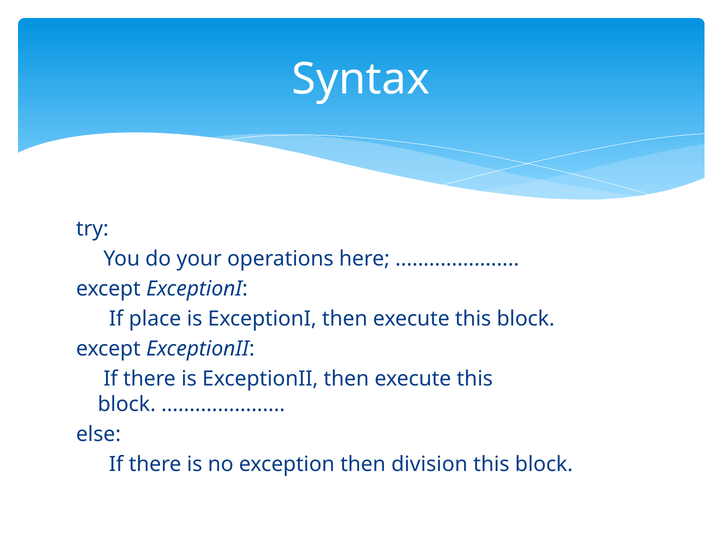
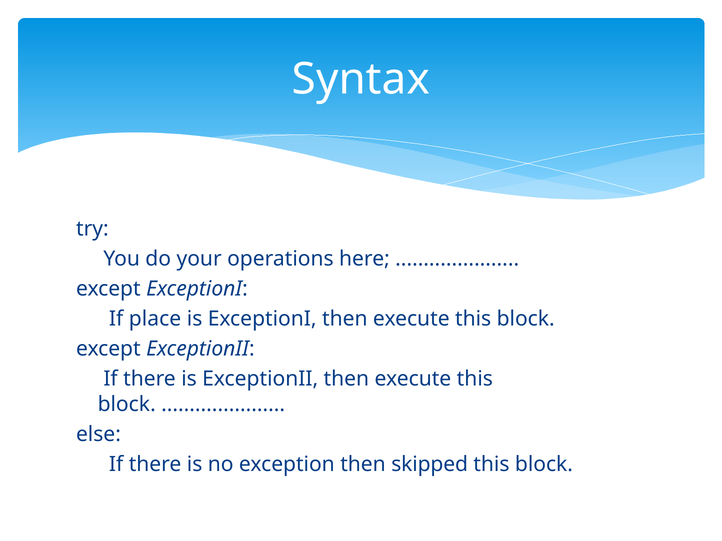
division: division -> skipped (430, 465)
